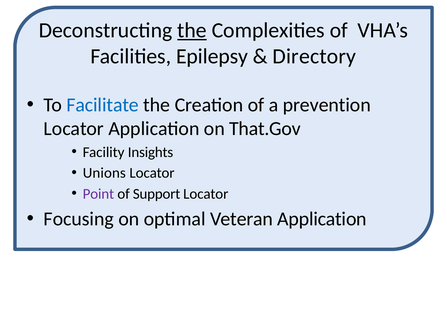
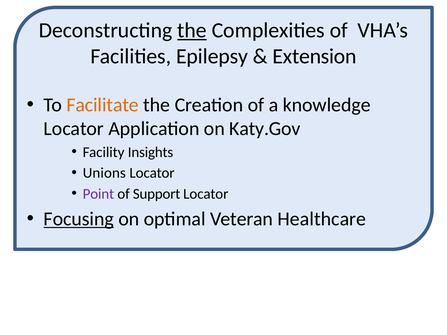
Directory: Directory -> Extension (315, 56)
Facilitate colour: blue -> orange (103, 105)
prevention: prevention -> knowledge (327, 105)
That.Gov: That.Gov -> Katy.Gov (265, 129)
Focusing underline: none -> present (79, 219)
Veteran Application: Application -> Healthcare (322, 219)
